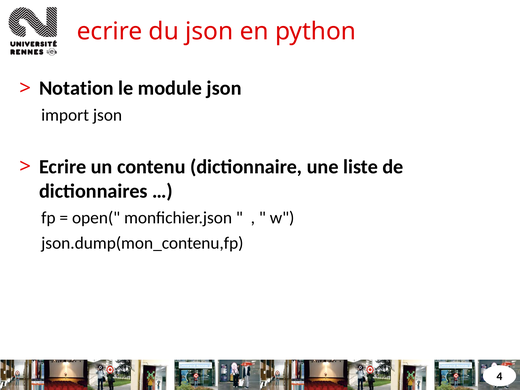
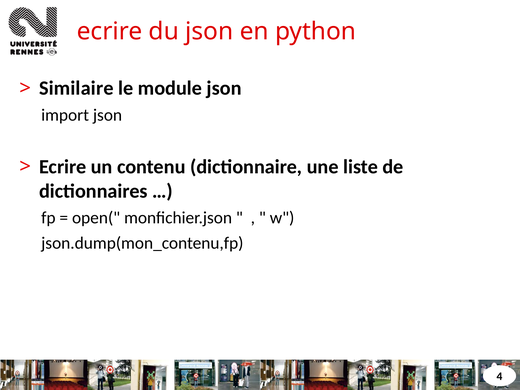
Notation: Notation -> Similaire (76, 88)
